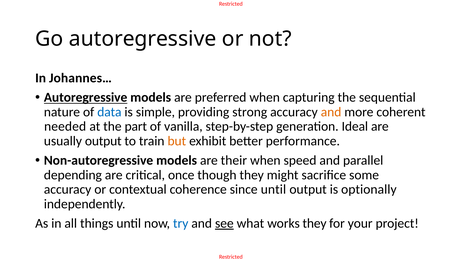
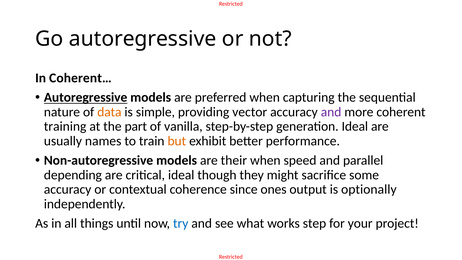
Johannes…: Johannes… -> Coherent… (80, 78)
data colour: blue -> orange (109, 112)
strong: strong -> vector (250, 112)
and colour: orange -> purple (331, 112)
needed: needed -> training (65, 126)
usually output: output -> names (103, 141)
critical once: once -> ideal (181, 175)
since until: until -> ones (274, 189)
see underline: present -> none (224, 223)
works they: they -> step (315, 223)
